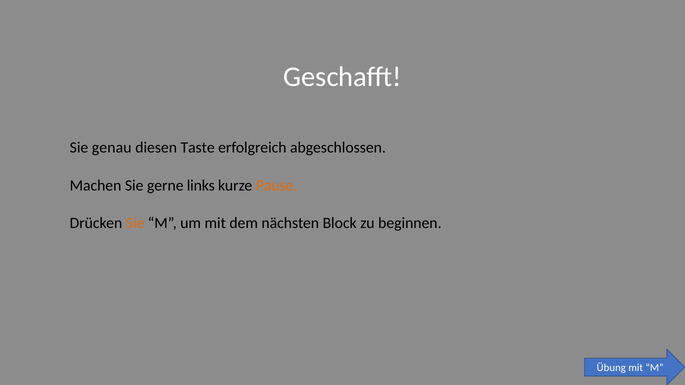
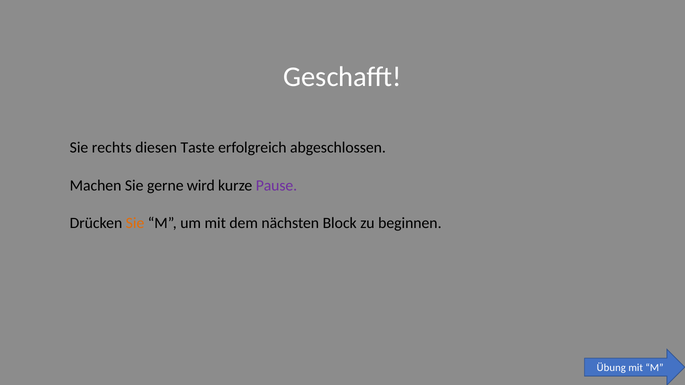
genau: genau -> rechts (112, 148)
links: links -> wird (201, 185)
Pause colour: orange -> purple (276, 185)
